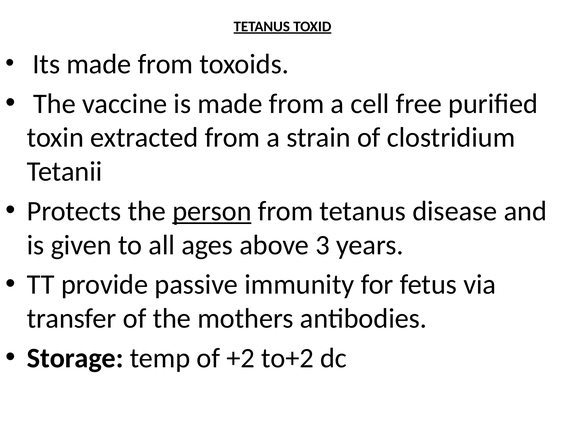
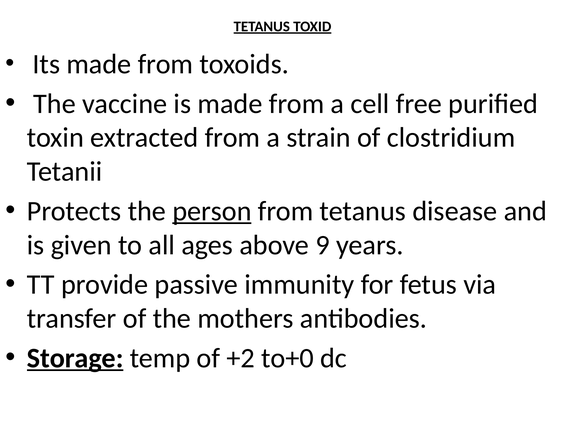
3: 3 -> 9 (323, 245)
Storage underline: none -> present (75, 358)
to+2: to+2 -> to+0 (287, 358)
